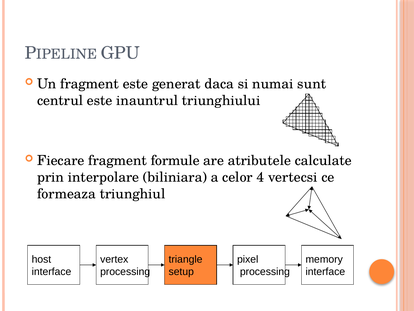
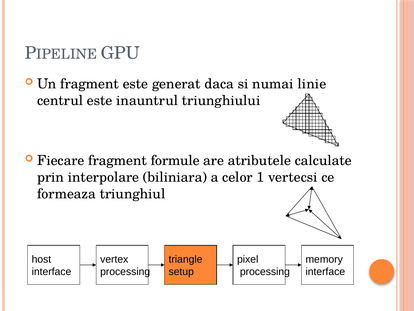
sunt: sunt -> linie (312, 84)
4: 4 -> 1 (260, 177)
